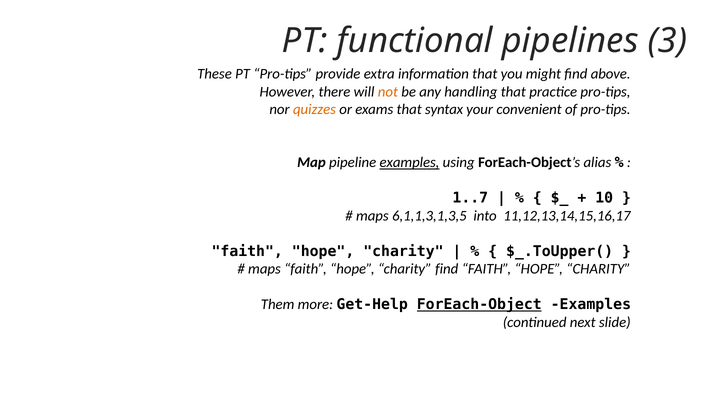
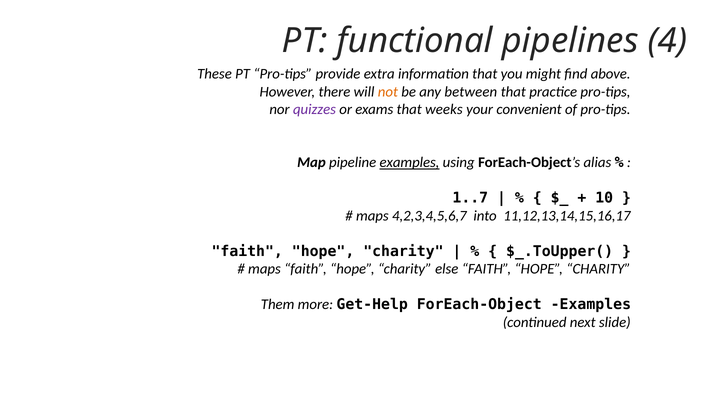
3: 3 -> 4 (668, 41)
handling: handling -> between (471, 92)
quizzes colour: orange -> purple (314, 109)
syntax: syntax -> weeks (444, 109)
6,1,1,3,1,3,5: 6,1,1,3,1,3,5 -> 4,2,3,4,5,6,7 (429, 216)
charity find: find -> else (447, 269)
ForEach-Object underline: present -> none (479, 305)
